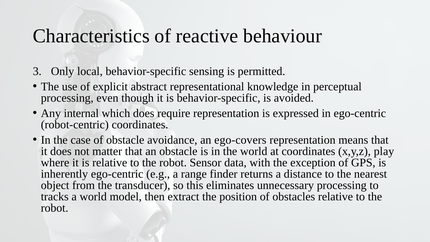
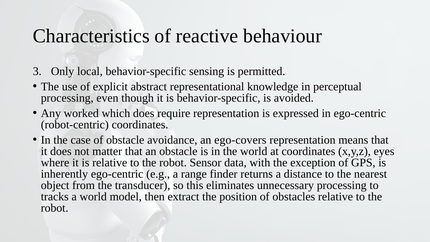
internal: internal -> worked (81, 113)
play: play -> eyes (384, 151)
